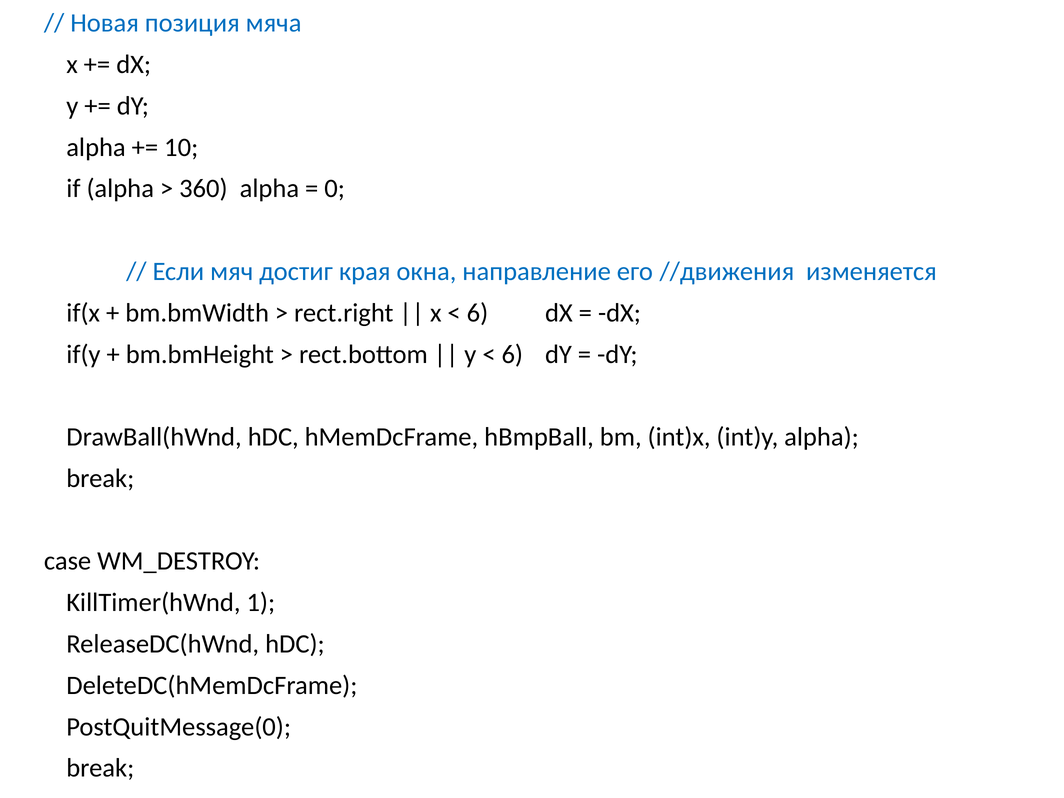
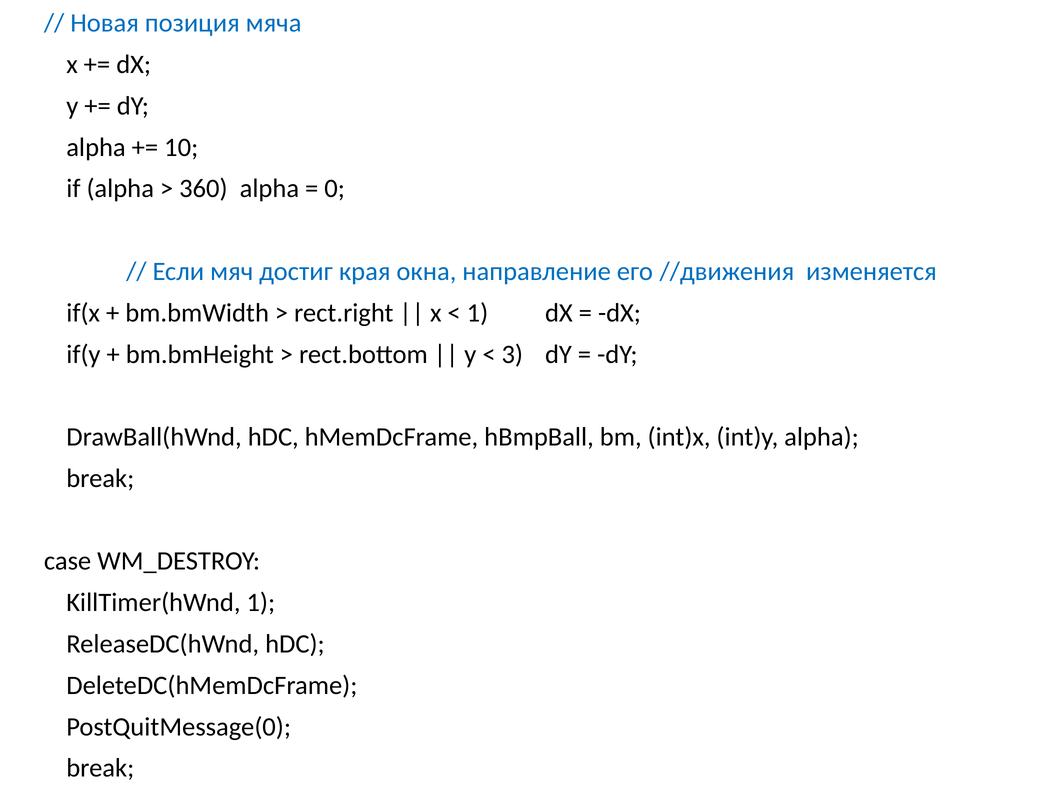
6: 6 -> 1 (477, 313)
6: 6 -> 3 (512, 354)
